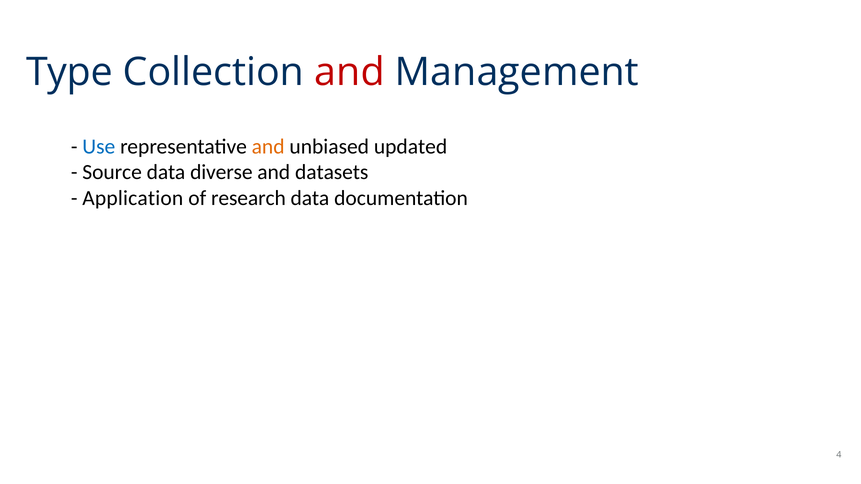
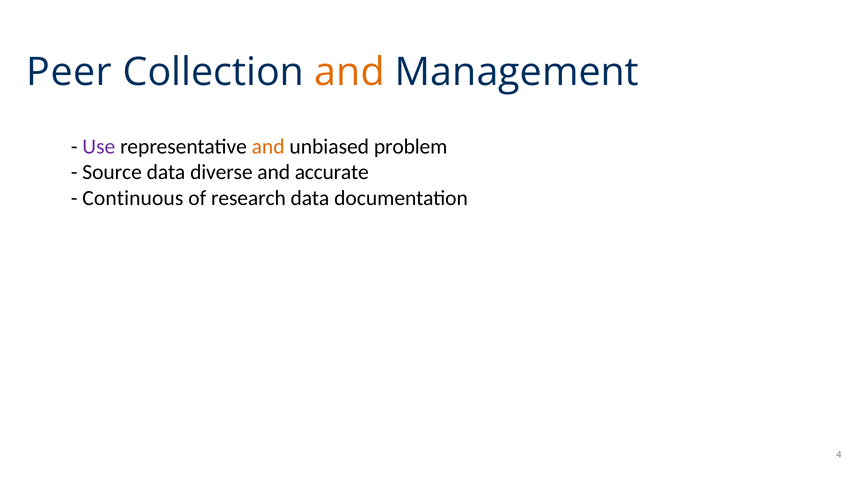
Type: Type -> Peer (69, 72)
and colour: red -> orange (350, 72)
Use colour: blue -> purple (99, 146)
updated: updated -> problem (411, 146)
datasets: datasets -> accurate (332, 172)
Application: Application -> Continuous (133, 198)
